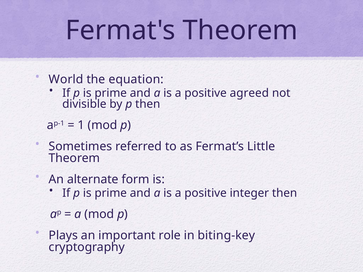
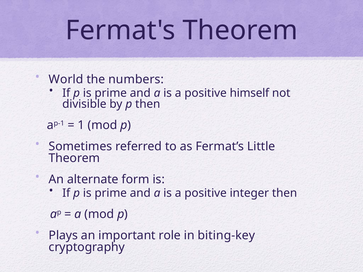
equation: equation -> numbers (136, 79)
agreed: agreed -> himself (249, 93)
